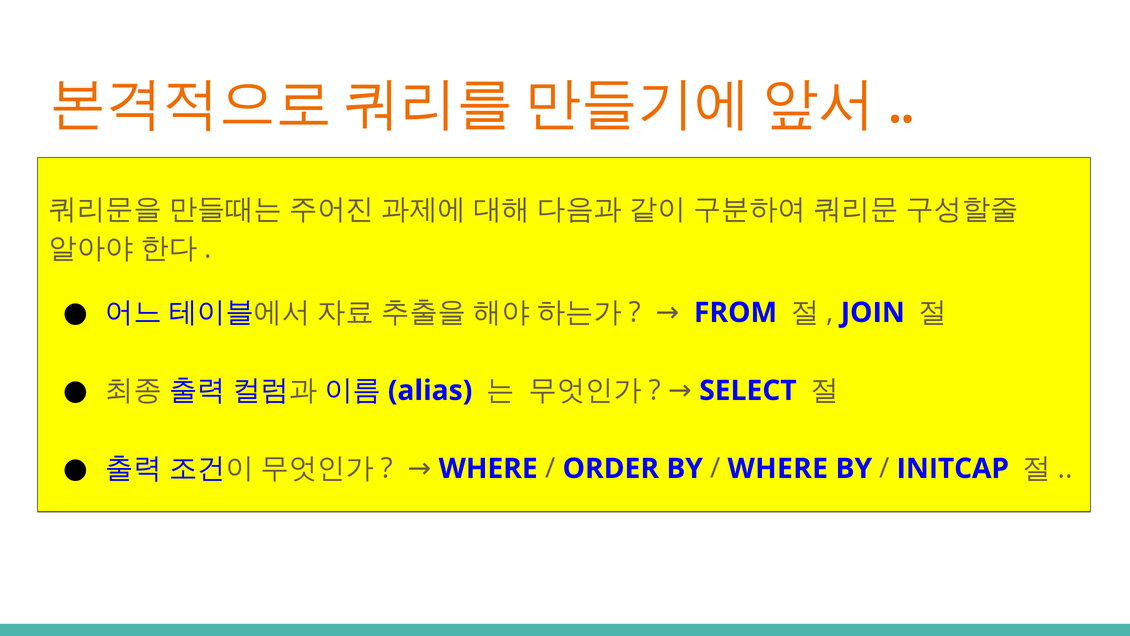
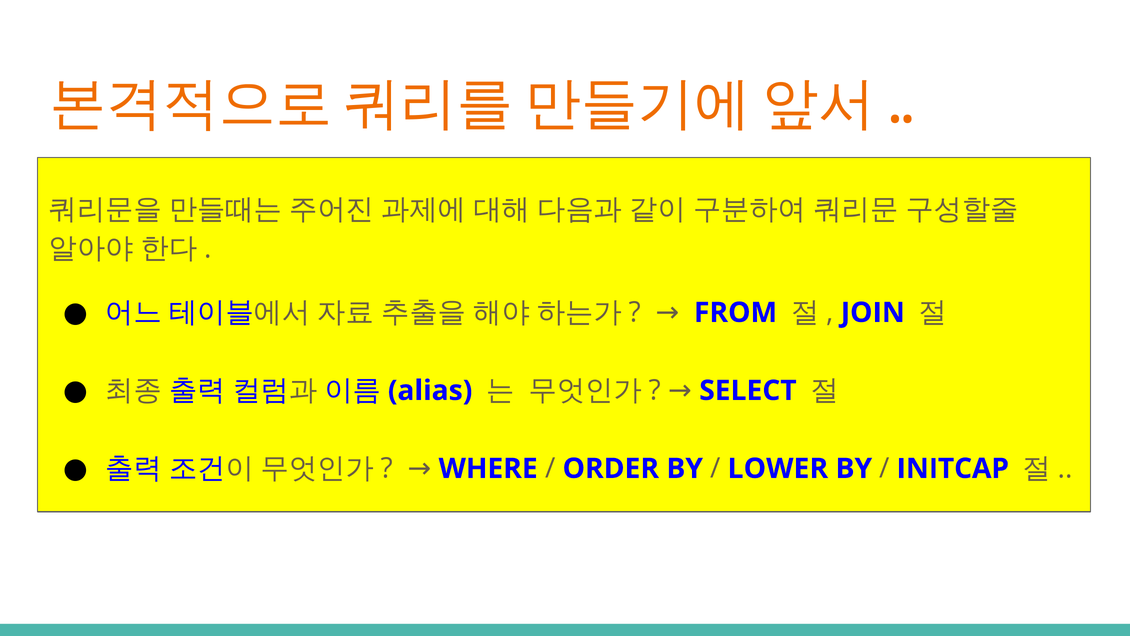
WHERE: WHERE -> LOWER (778, 468)
